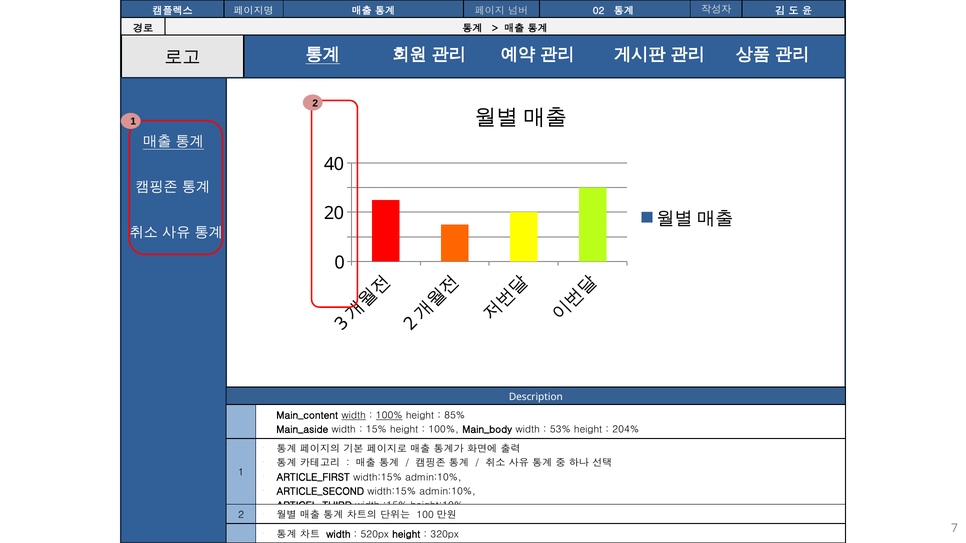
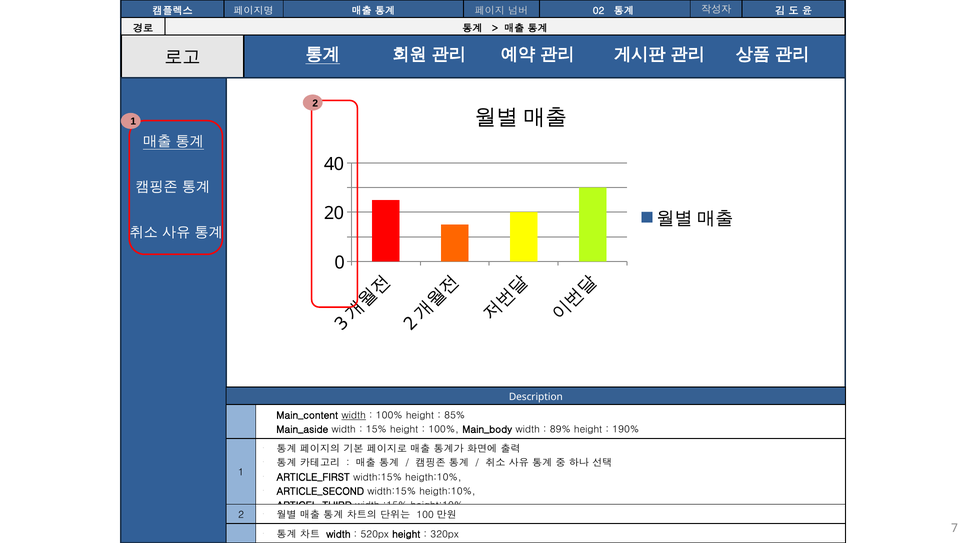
100% underline: present -> none (389, 416)
53%: 53% -> 89% (560, 430)
204%: 204% -> 190% (626, 430)
admin:10%: admin:10% -> heigth:10% (433, 478)
admin:10%: admin:10% -> heigth:10% (447, 492)
